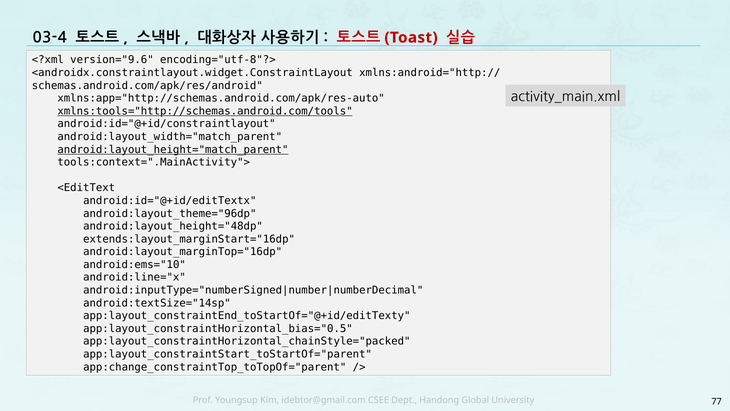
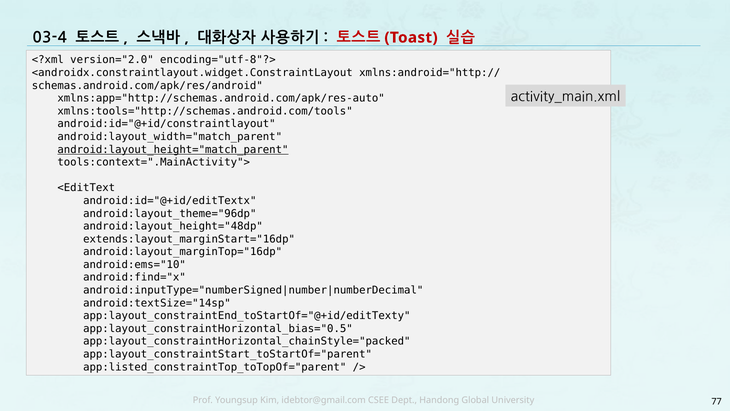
version="9.6: version="9.6 -> version="2.0 (112, 60)
xmlns:tools="http://schemas.android.com/tools underline: present -> none (205, 111)
android:line="x: android:line="x -> android:find="x (134, 277)
app:change_constraintTop_toTopOf="parent: app:change_constraintTop_toTopOf="parent -> app:listed_constraintTop_toTopOf="parent (215, 367)
